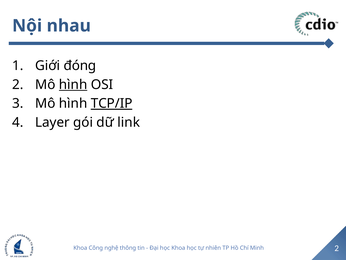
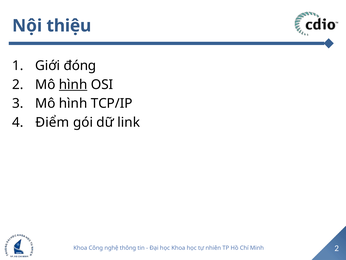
nhau: nhau -> thiệu (69, 26)
TCP/IP underline: present -> none (112, 103)
Layer: Layer -> Điểm (52, 122)
